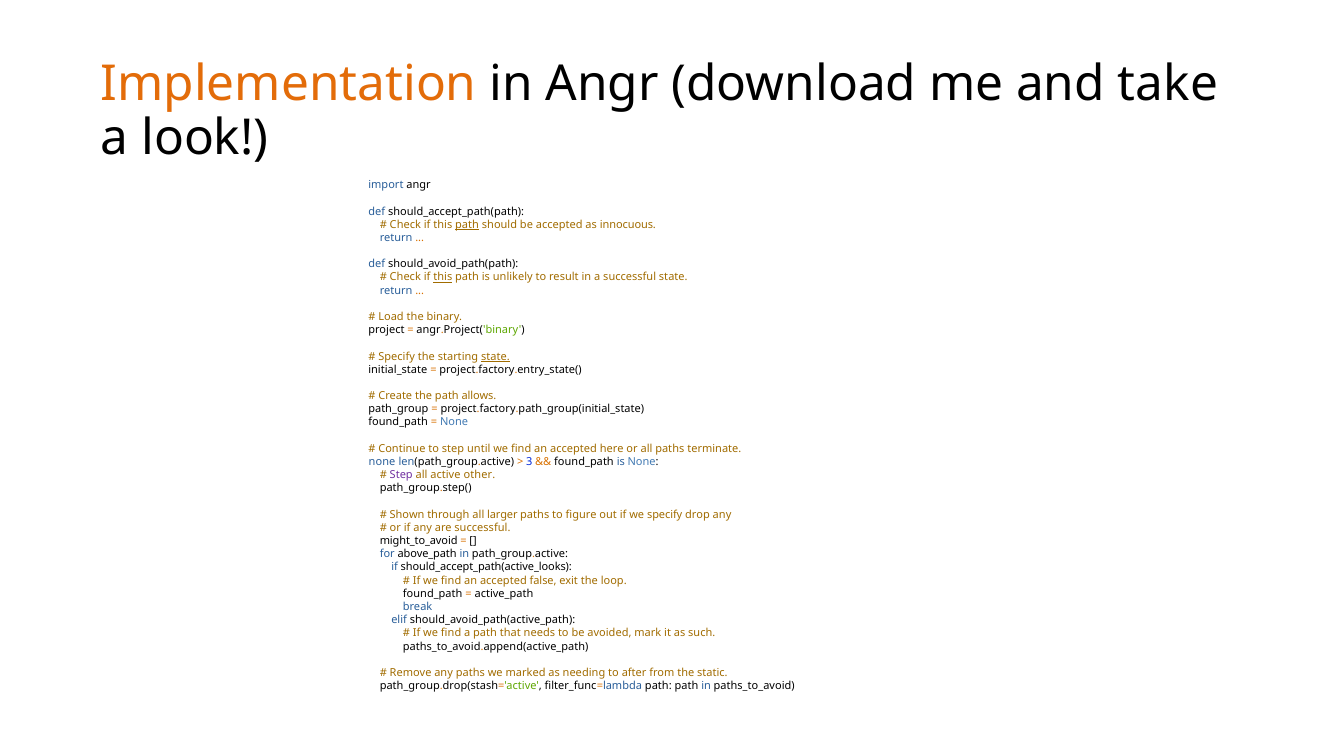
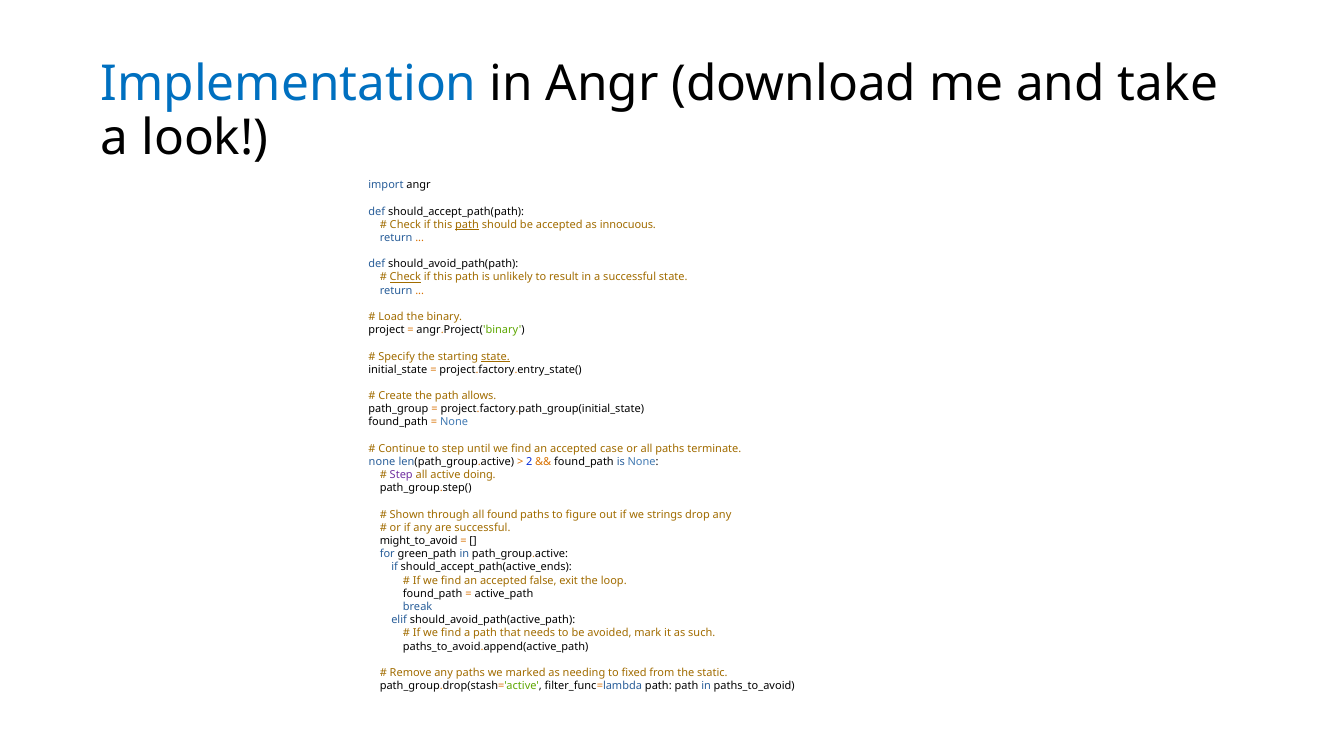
Implementation colour: orange -> blue (289, 84)
Check underline: none -> present (405, 277)
this underline: present -> none (443, 277)
here: here -> case (612, 449)
3: 3 -> 2 (529, 462)
other: other -> doing (480, 475)
larger: larger -> found (502, 515)
we specify: specify -> strings (665, 515)
above_path: above_path -> green_path (427, 554)
should_accept_path(active_looks: should_accept_path(active_looks -> should_accept_path(active_ends (486, 567)
after: after -> fixed (634, 673)
